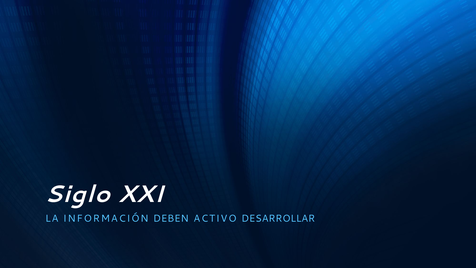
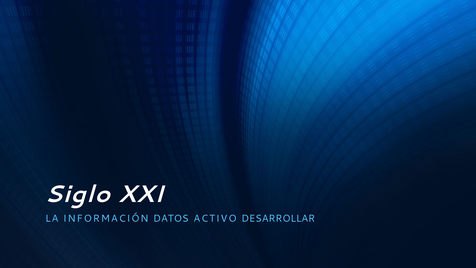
DEBEN: DEBEN -> DATOS (171, 218)
